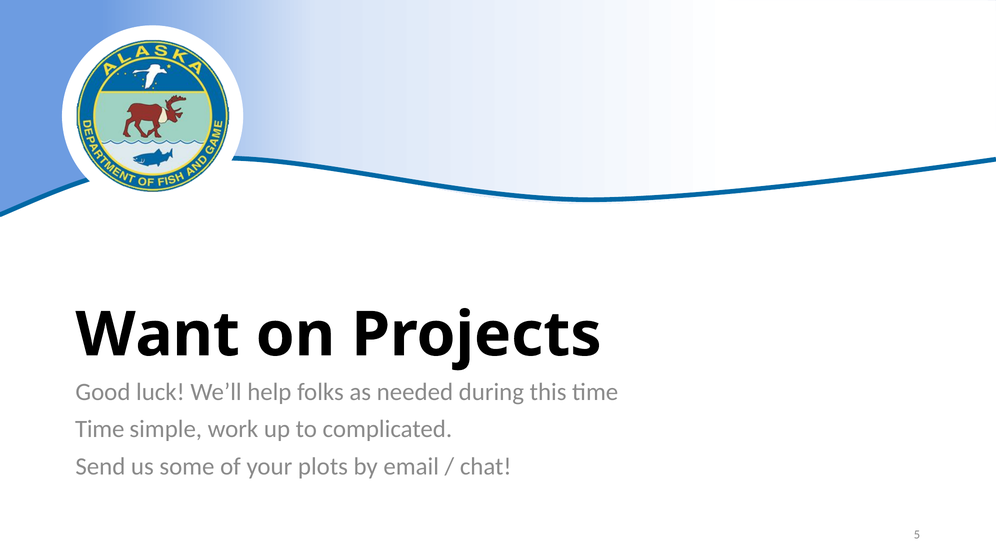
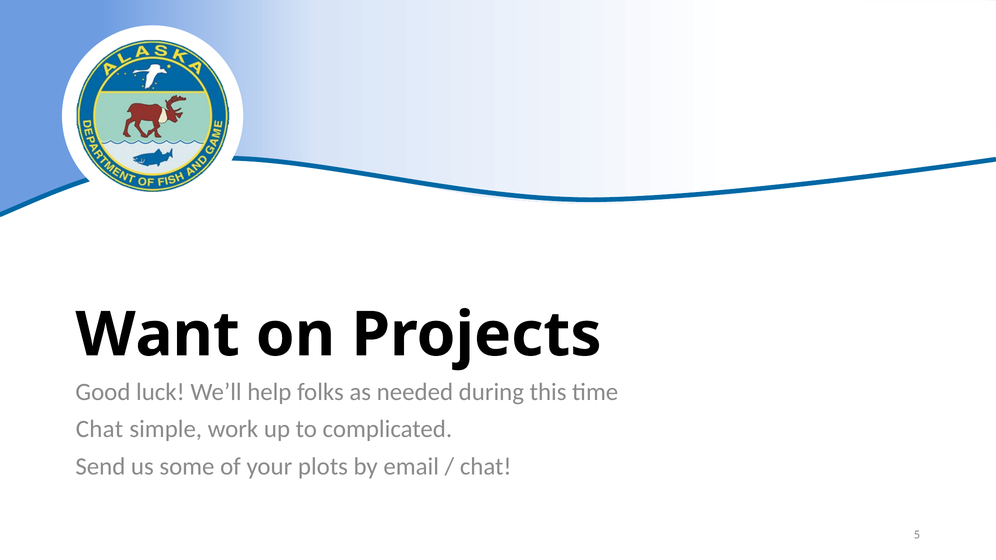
Time: Time -> Chat (99, 429)
